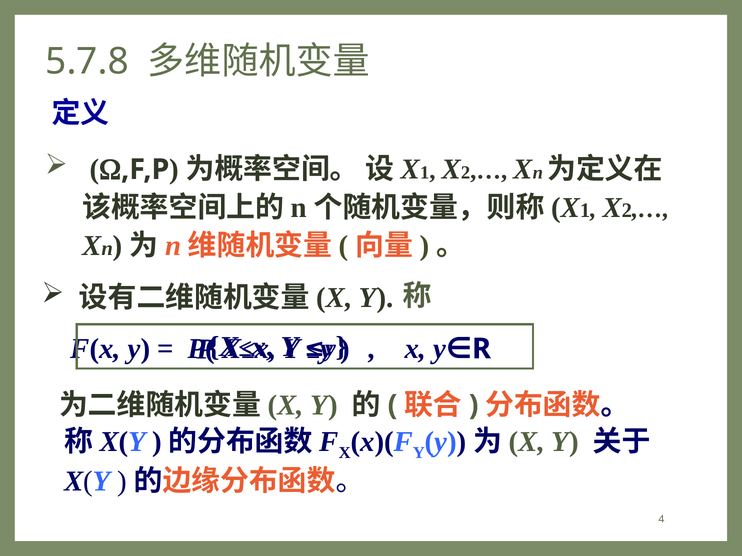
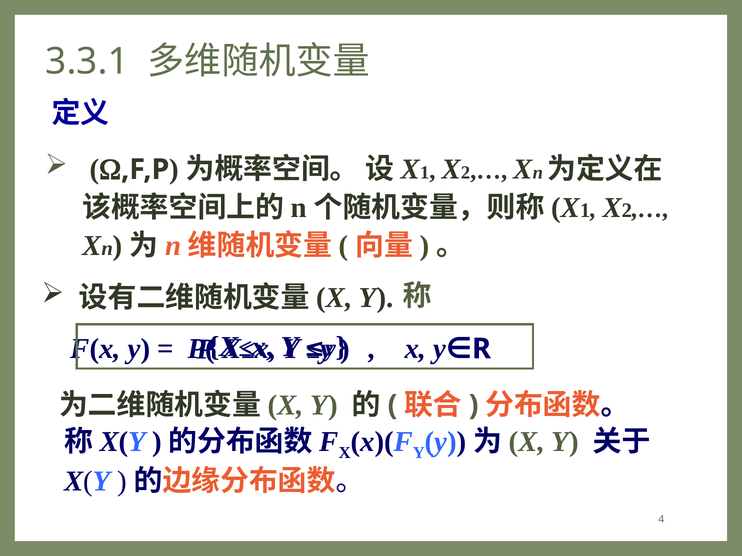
5.7.8: 5.7.8 -> 3.3.1 (87, 61)
